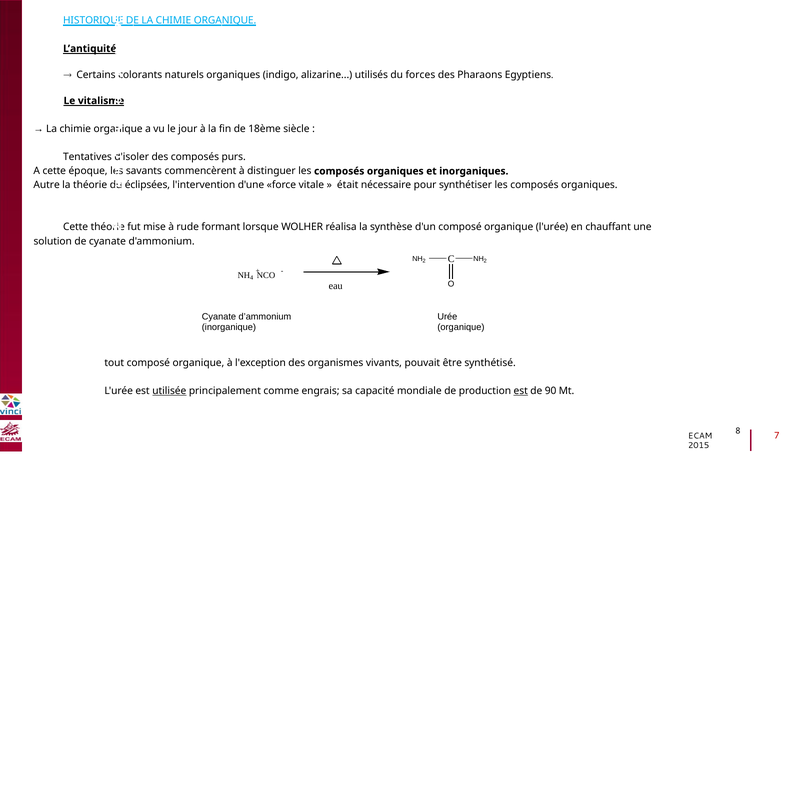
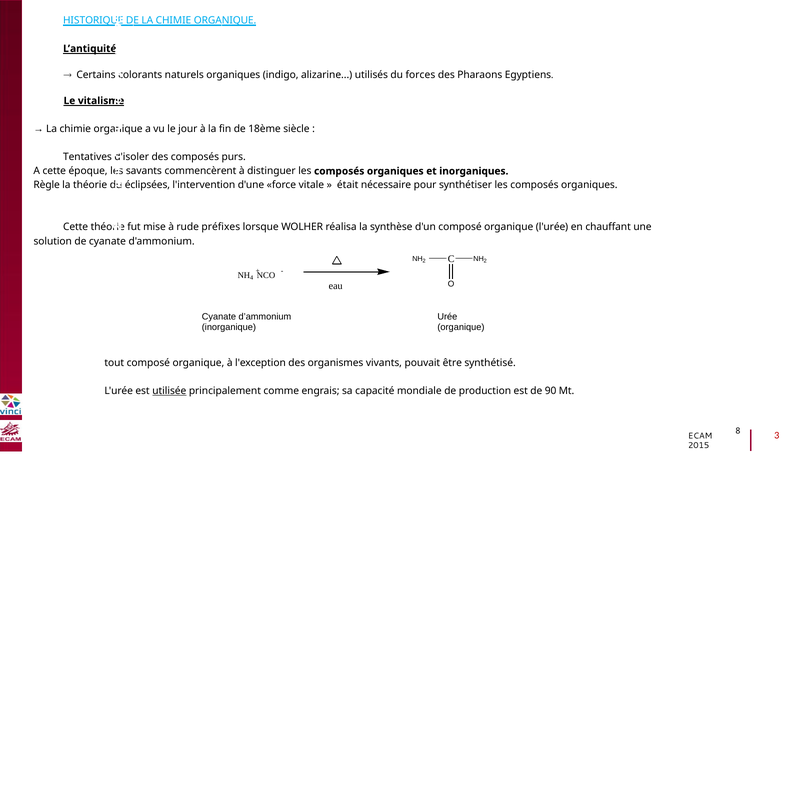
Autre: Autre -> Règle (47, 185)
formant: formant -> préfixes (221, 227)
est underline: present -> none (521, 391)
7: 7 -> 3 (777, 435)
